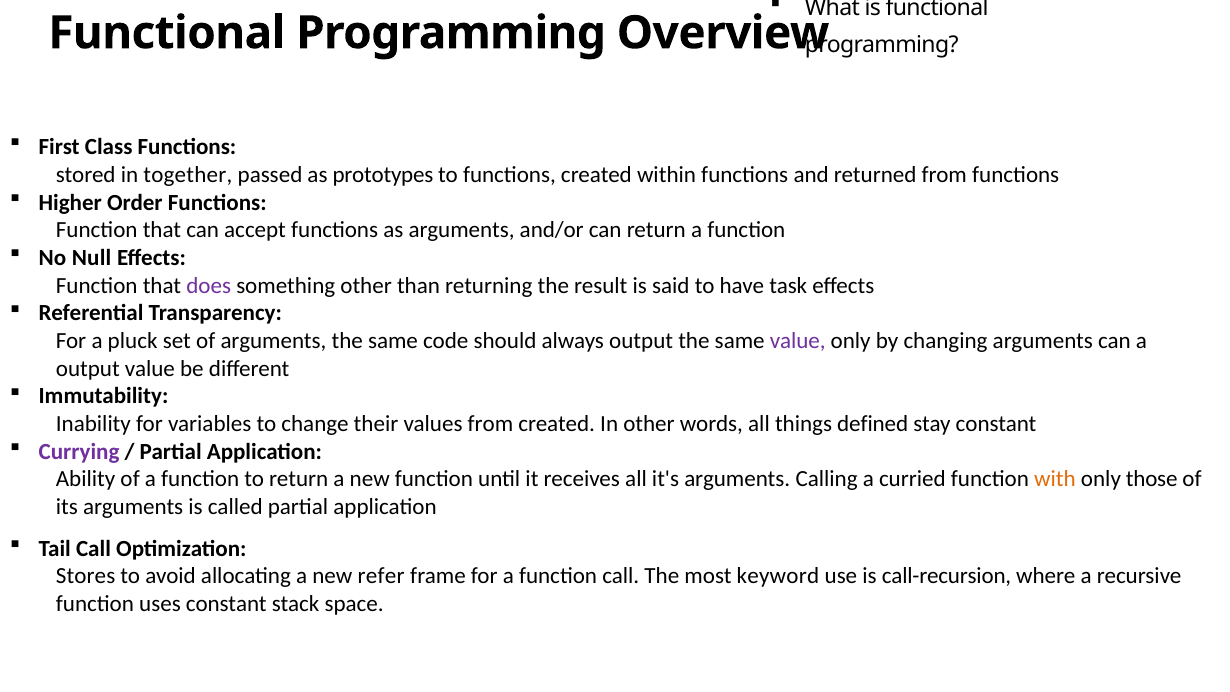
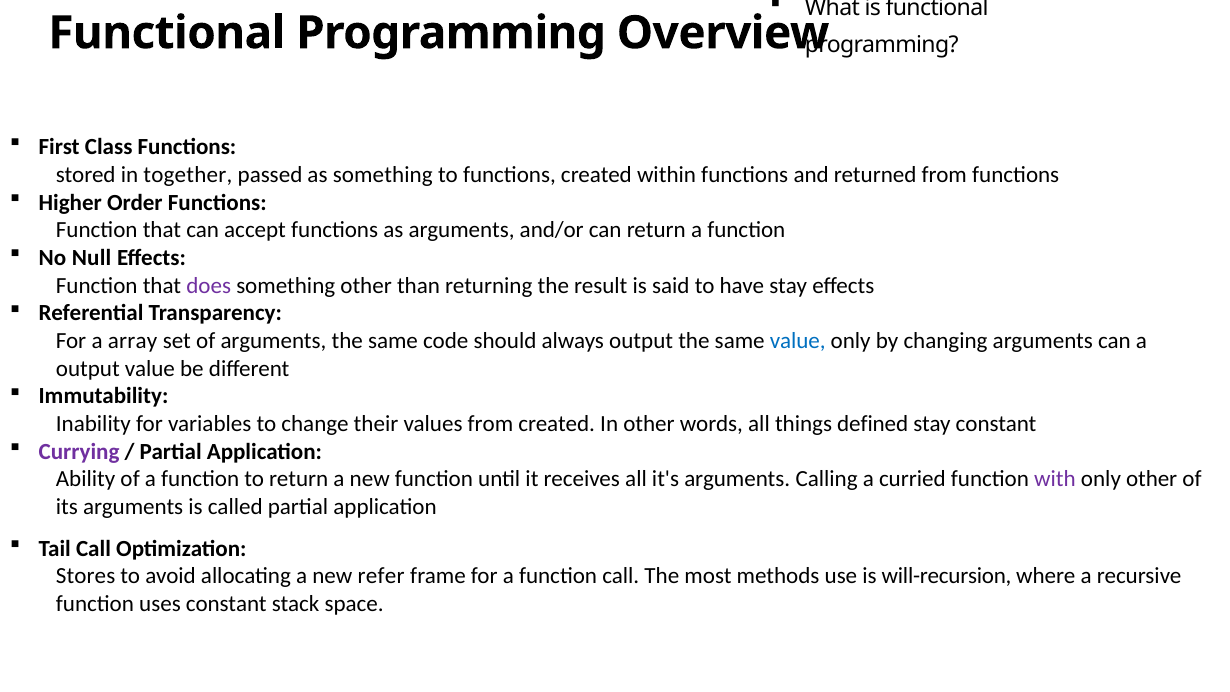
as prototypes: prototypes -> something (383, 175)
have task: task -> stay (788, 285)
pluck: pluck -> array (133, 341)
value colour: purple -> blue (798, 341)
with colour: orange -> purple (1055, 479)
only those: those -> other (1152, 479)
keyword: keyword -> methods (778, 576)
call-recursion: call-recursion -> will-recursion (947, 576)
